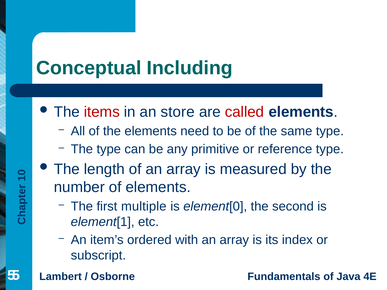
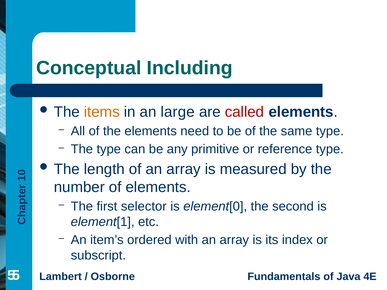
items colour: red -> orange (102, 112)
store: store -> large (178, 112)
multiple: multiple -> selector (144, 206)
